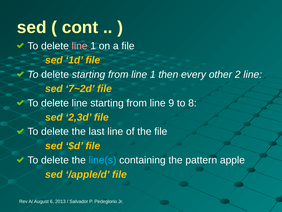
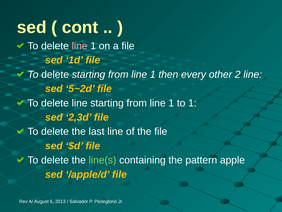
7~2d: 7~2d -> 5~2d (80, 89)
9: 9 -> 1 (171, 103)
to 8: 8 -> 1 (192, 103)
line(s colour: light blue -> light green (102, 160)
